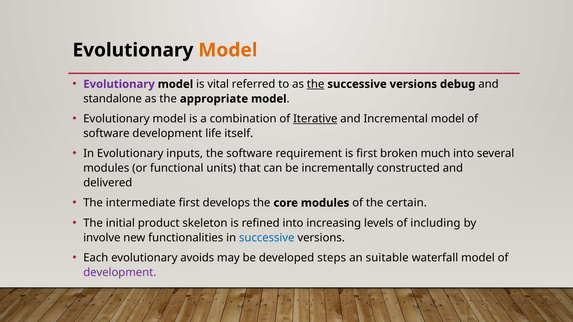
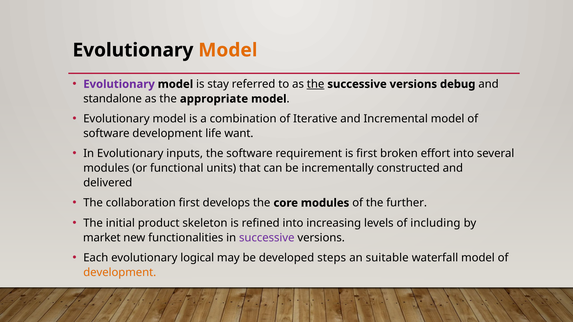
vital: vital -> stay (218, 84)
Iterative underline: present -> none (315, 119)
itself: itself -> want (239, 134)
much: much -> effort (435, 154)
intermediate: intermediate -> collaboration (141, 203)
certain: certain -> further (407, 203)
involve: involve -> market (102, 238)
successive colour: blue -> purple (267, 238)
avoids: avoids -> logical (197, 258)
development colour: purple -> orange (120, 273)
